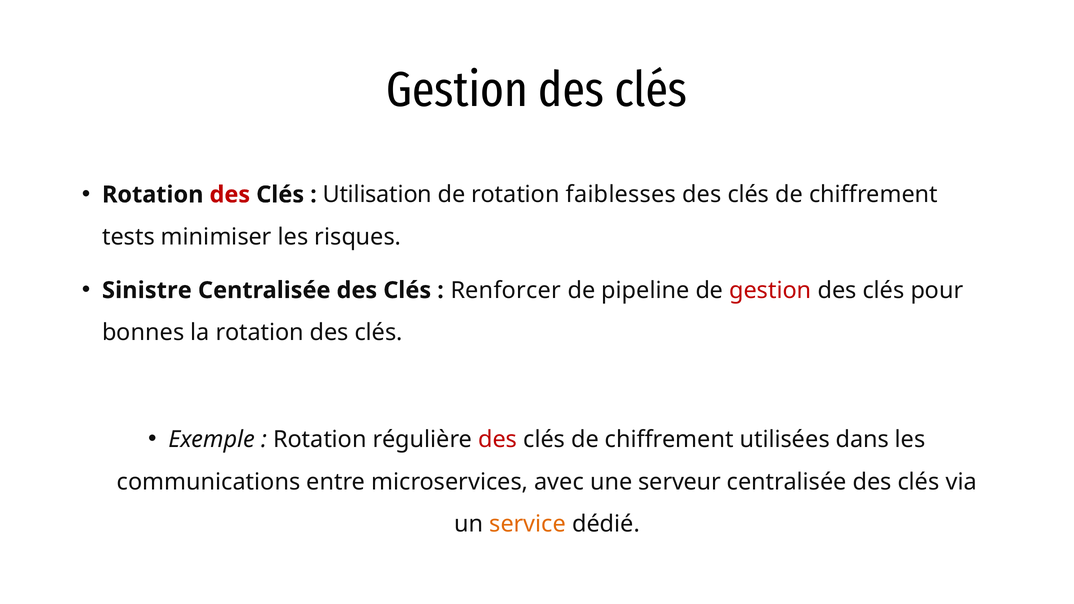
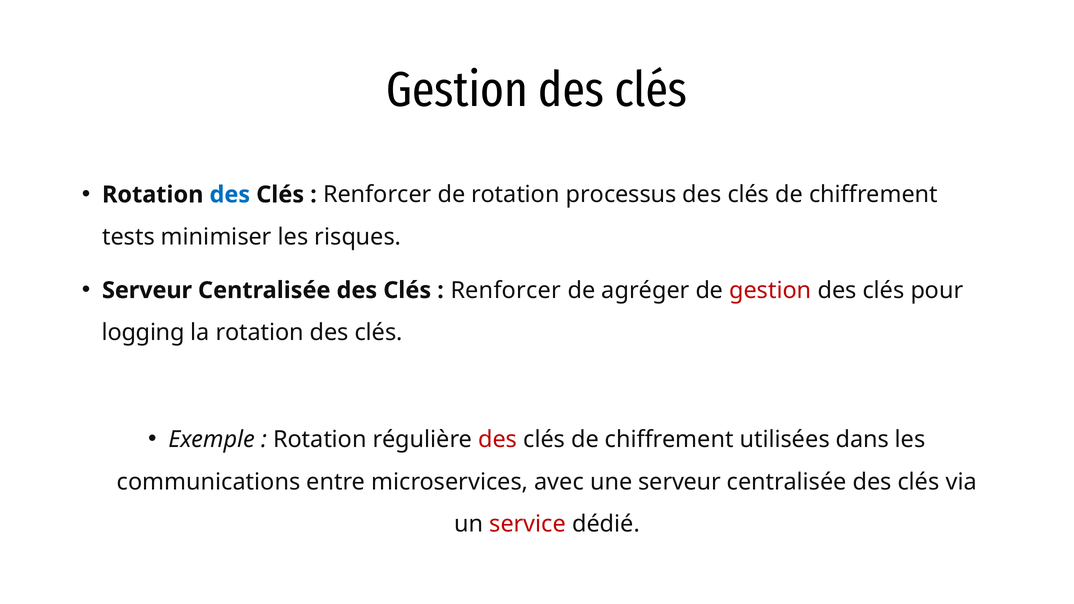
des colour: red -> blue (230, 195)
Utilisation: Utilisation -> Renforcer (377, 195)
faiblesses: faiblesses -> processus (621, 195)
Sinistre: Sinistre -> Serveur (147, 290)
pipeline: pipeline -> agréger (645, 290)
bonnes: bonnes -> logging (143, 333)
service colour: orange -> red (528, 524)
